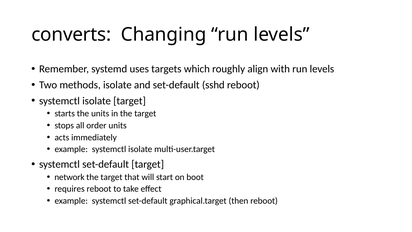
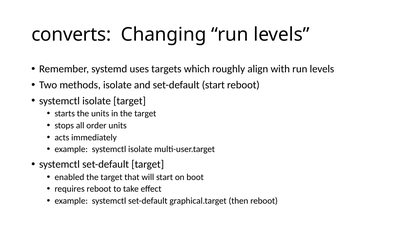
set-default sshd: sshd -> start (213, 85)
network: network -> enabled (69, 177)
